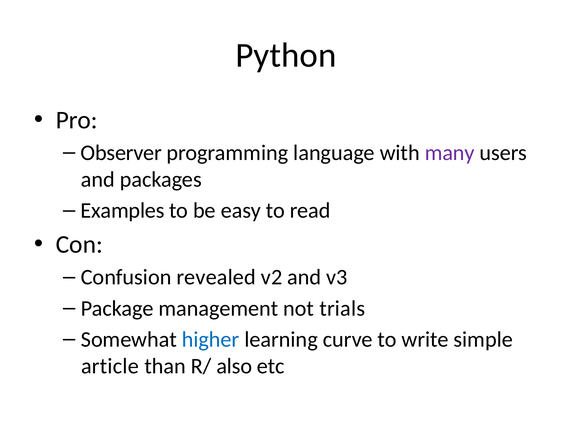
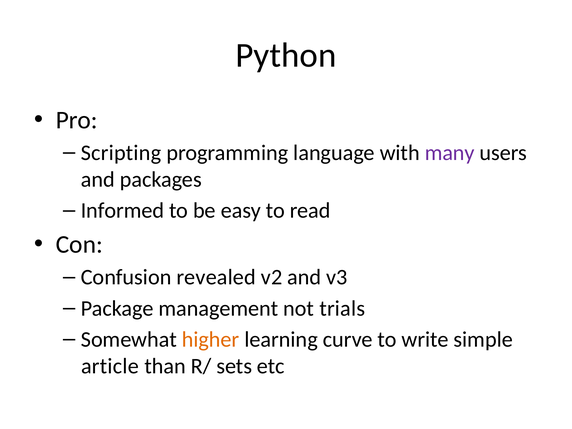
Observer: Observer -> Scripting (121, 153)
Examples: Examples -> Informed (122, 211)
higher colour: blue -> orange (211, 339)
also: also -> sets (234, 366)
